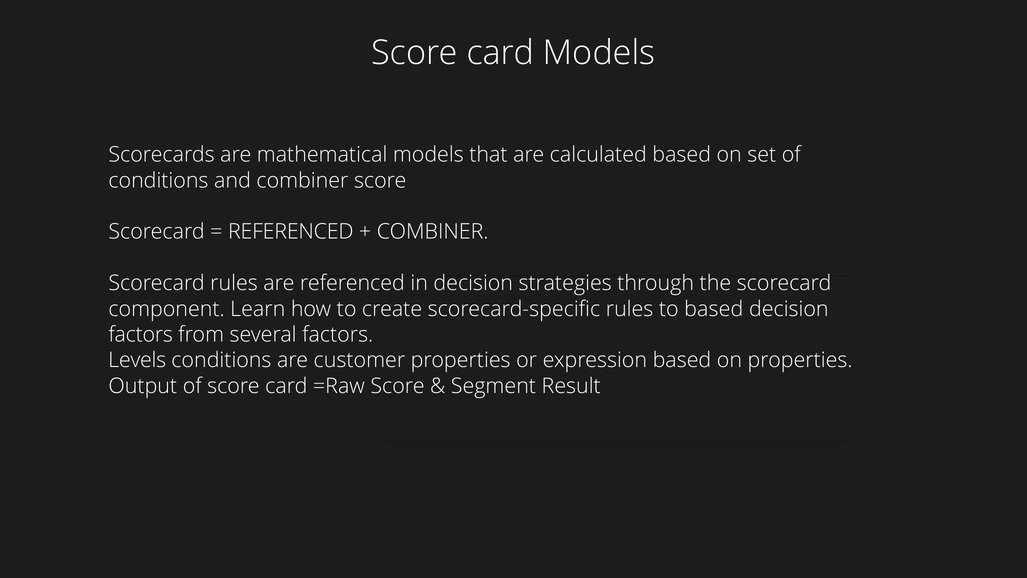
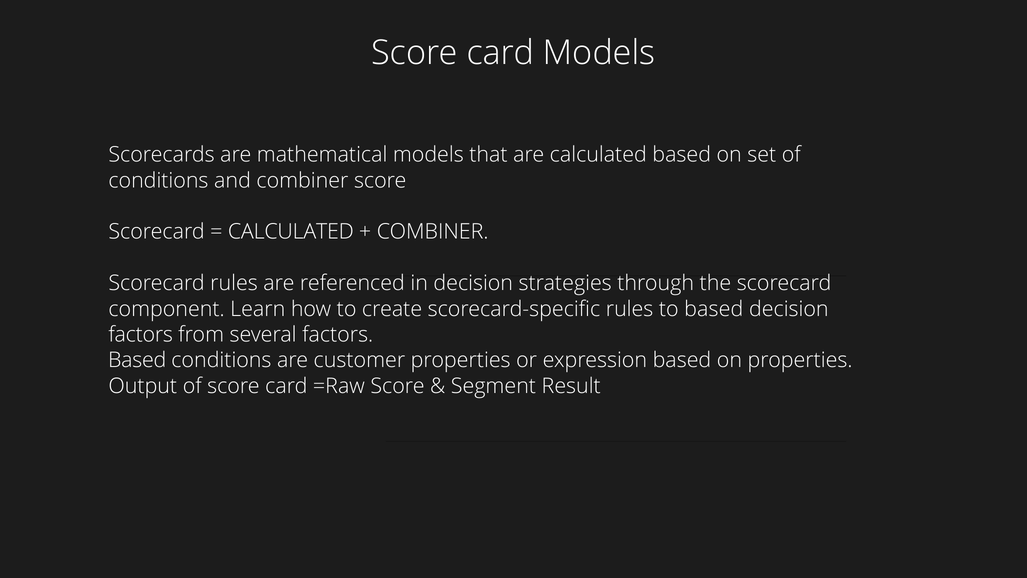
REFERENCED: REFERENCED -> CALCULATED (291, 232)
Levels: Levels -> Based (137, 360)
